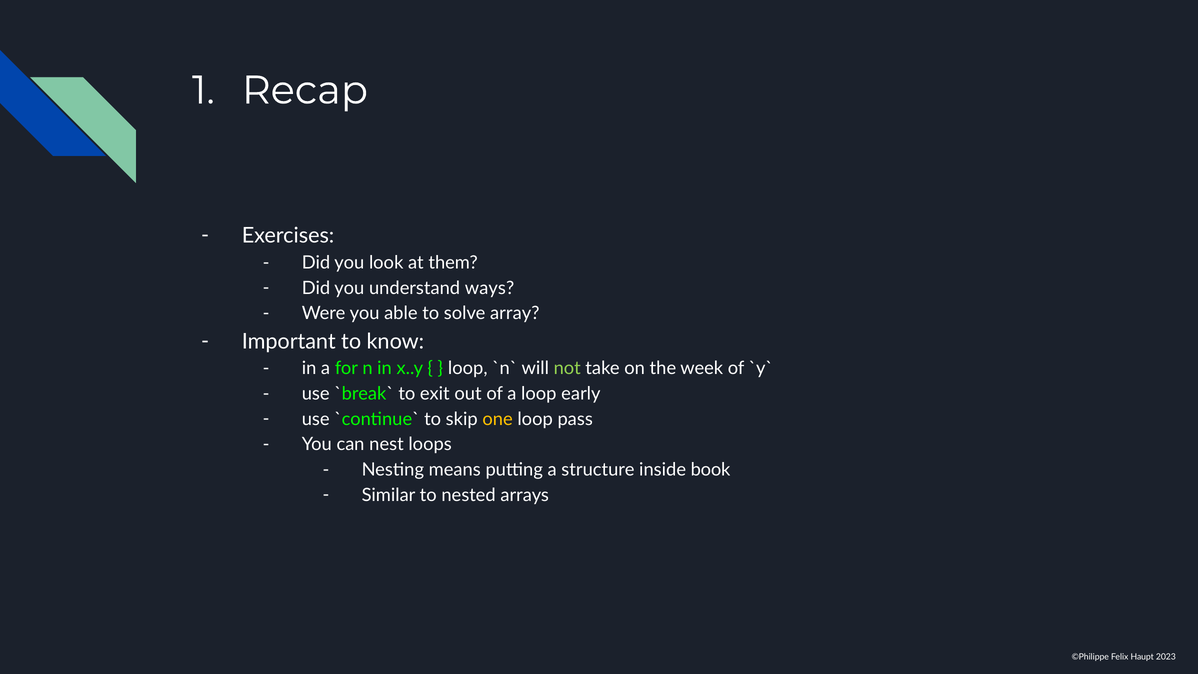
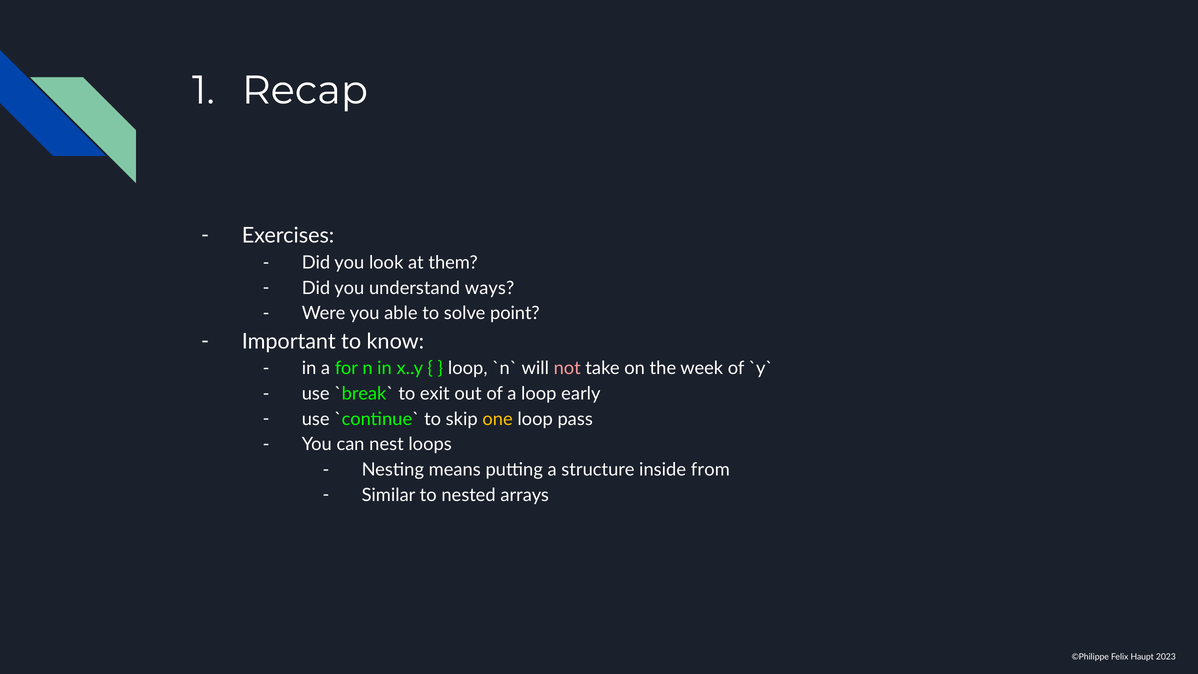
array: array -> point (515, 313)
not colour: light green -> pink (567, 368)
book: book -> from (710, 470)
